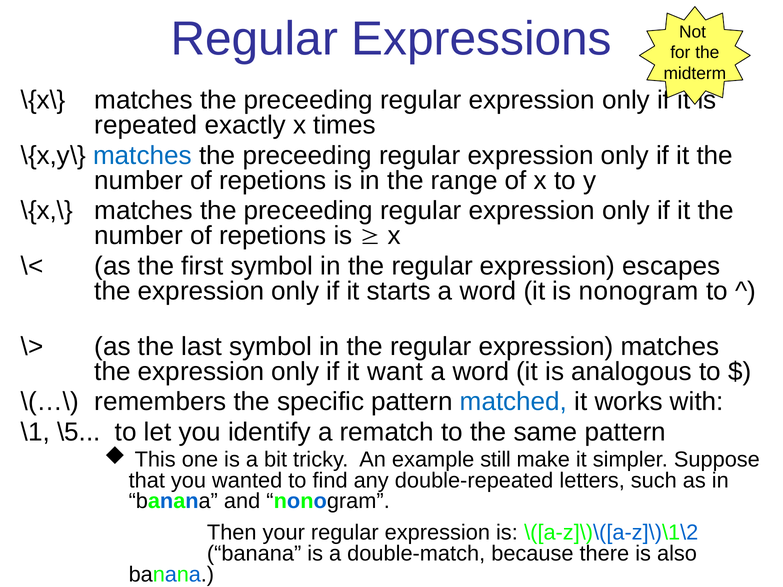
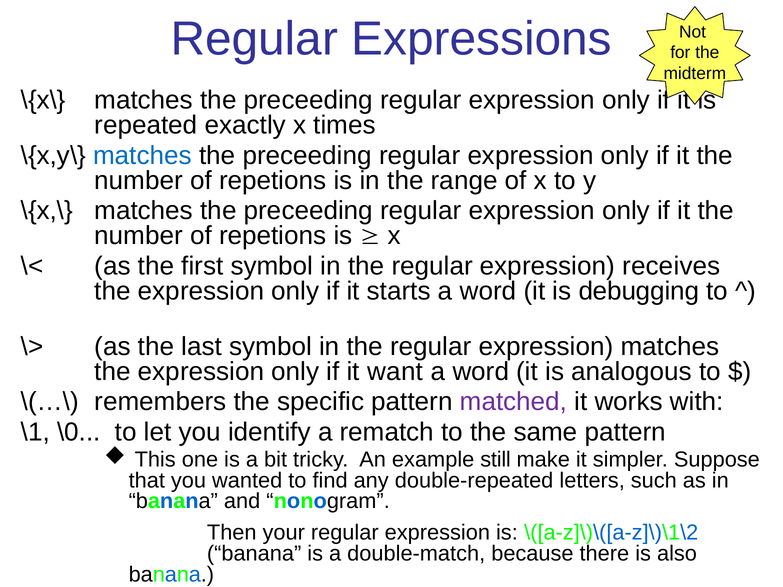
escapes: escapes -> receives (671, 266)
is nonogram: nonogram -> debugging (639, 291)
matched colour: blue -> purple (513, 402)
\5: \5 -> \0 (79, 432)
